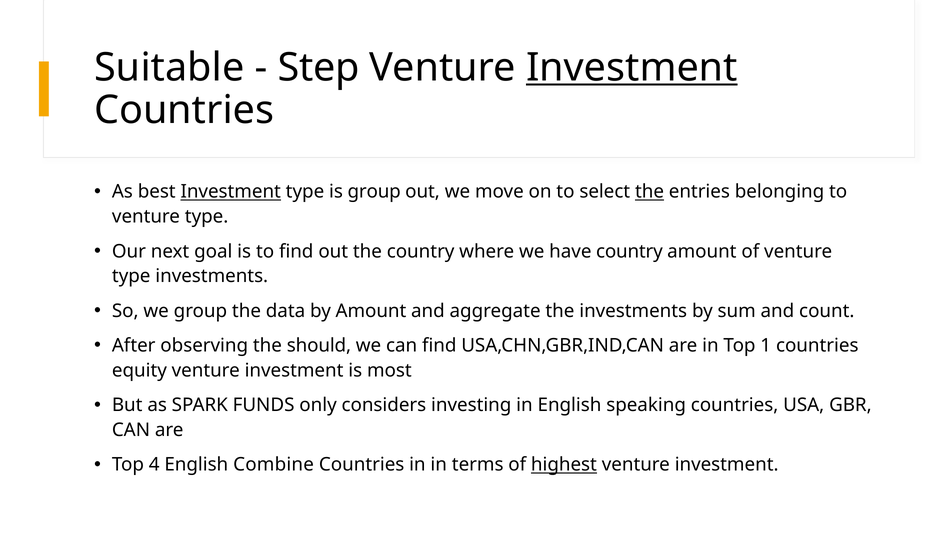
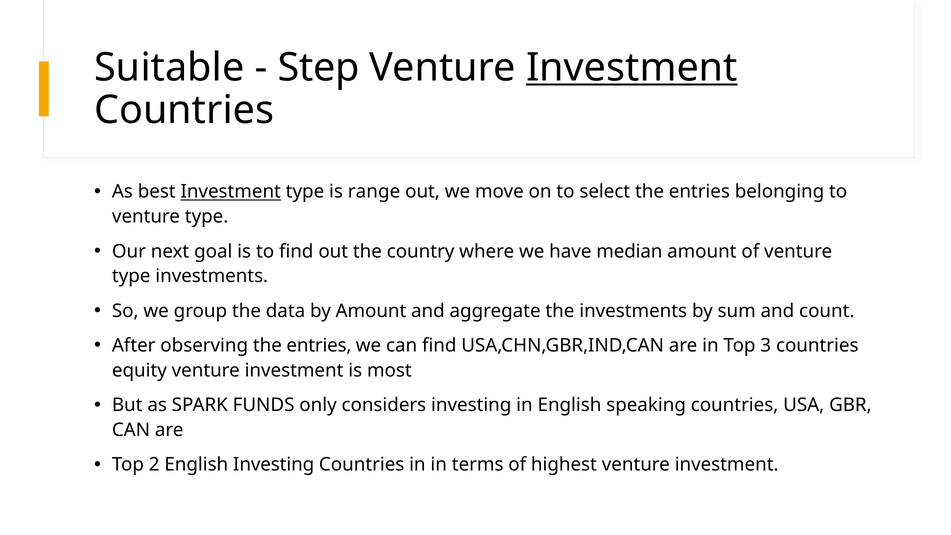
is group: group -> range (374, 192)
the underline: present -> none (650, 192)
have country: country -> median (629, 251)
observing the should: should -> entries (319, 346)
1: 1 -> 3 (766, 346)
4: 4 -> 2 (154, 465)
English Combine: Combine -> Investing (274, 465)
highest underline: present -> none (564, 465)
